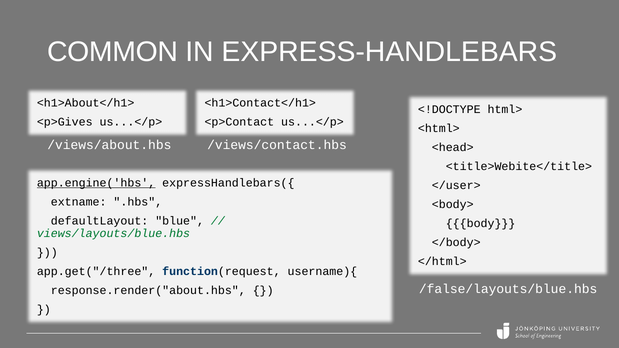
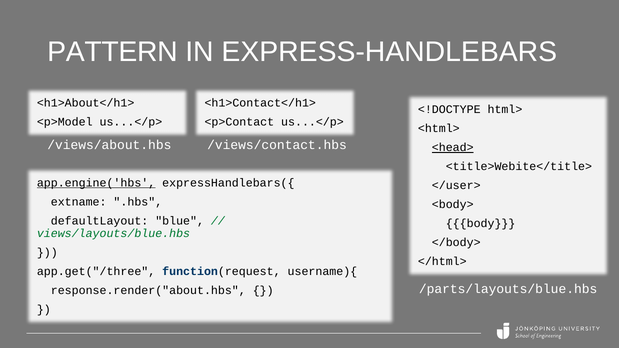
COMMON: COMMON -> PATTERN (112, 52)
<p>Gives: <p>Gives -> <p>Model (65, 122)
<head> underline: none -> present (453, 148)
/false/layouts/blue.hbs: /false/layouts/blue.hbs -> /parts/layouts/blue.hbs (508, 289)
